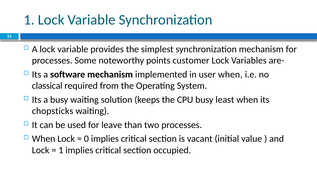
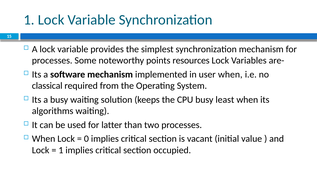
customer: customer -> resources (191, 61)
chopsticks: chopsticks -> algorithms (53, 111)
leave: leave -> latter (112, 125)
